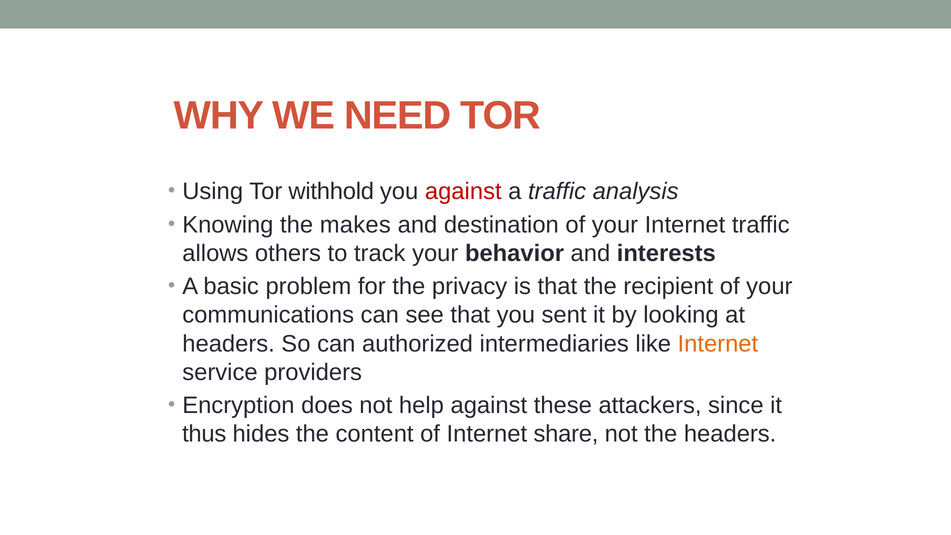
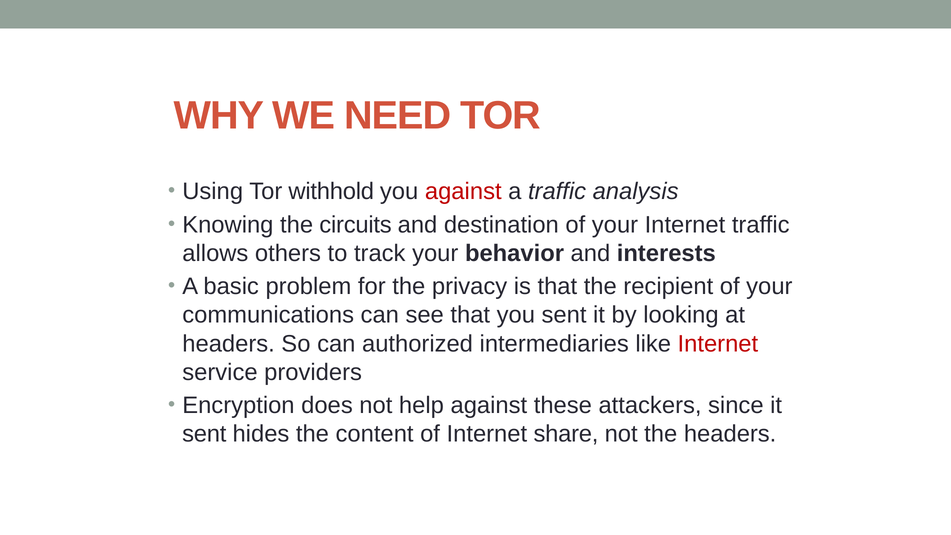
makes: makes -> circuits (356, 225)
Internet colour: orange -> red (718, 344)
thus: thus -> sent (204, 434)
